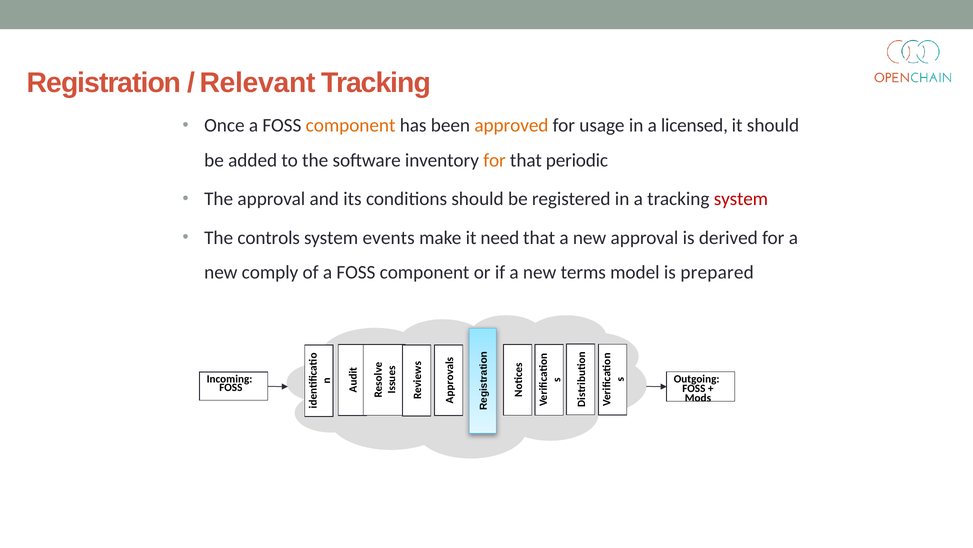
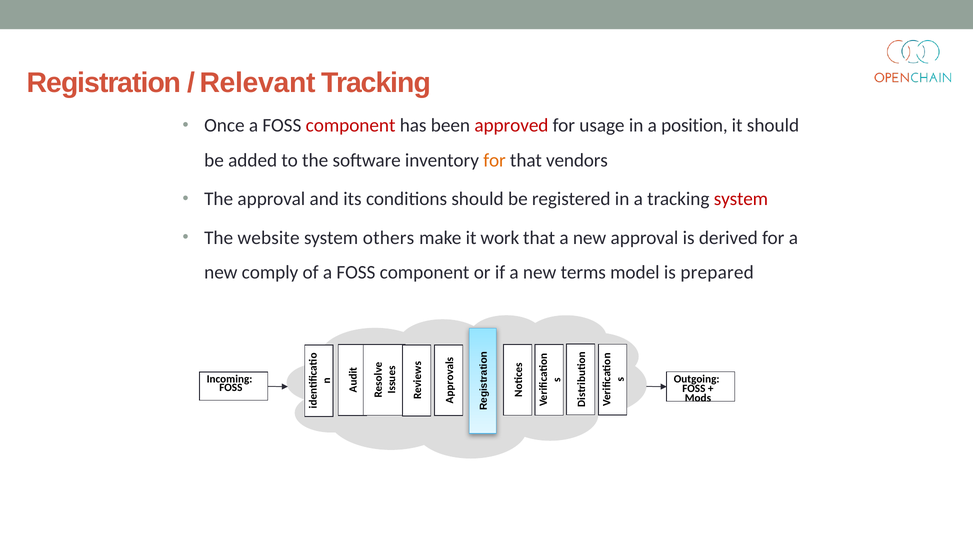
component colour: orange -> red (351, 125)
approved colour: orange -> red (511, 125)
licensed: licensed -> position (694, 125)
periodic: periodic -> vendors (577, 160)
controls: controls -> website (269, 238)
events: events -> others (389, 238)
need: need -> work (500, 238)
